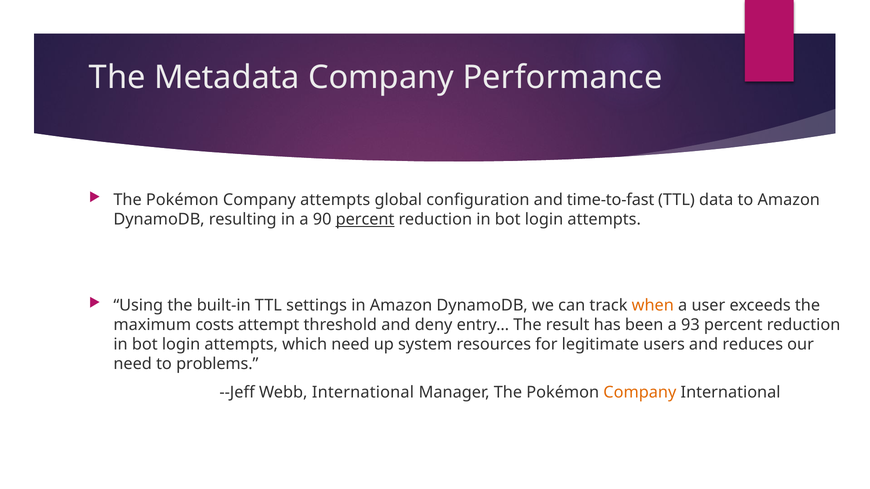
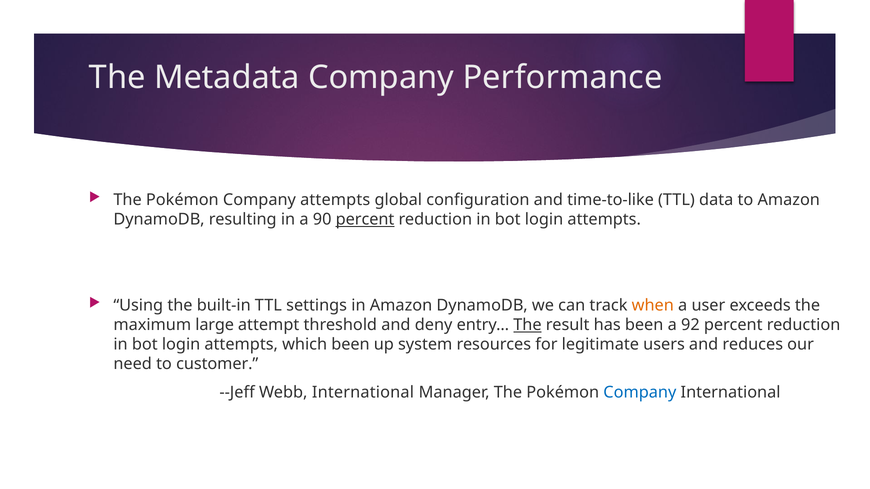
time-to-fast: time-to-fast -> time-to-like (611, 200)
costs: costs -> large (215, 325)
The underline: none -> present (527, 325)
93: 93 -> 92 (690, 325)
which need: need -> been (350, 345)
problems: problems -> customer (217, 364)
Company colour: orange -> blue (640, 393)
